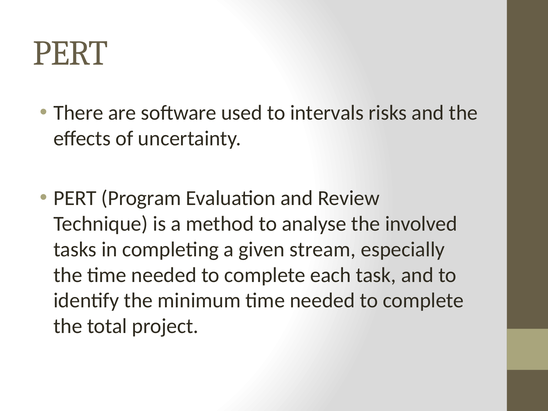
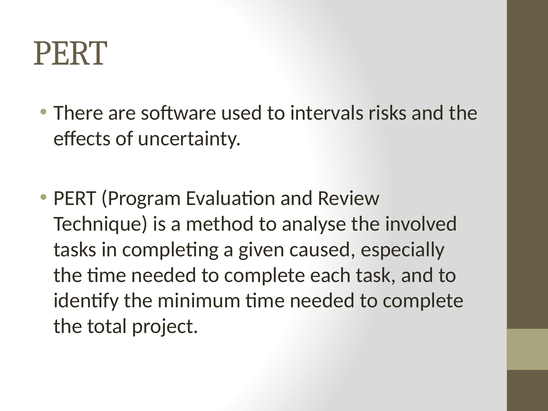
stream: stream -> caused (323, 249)
